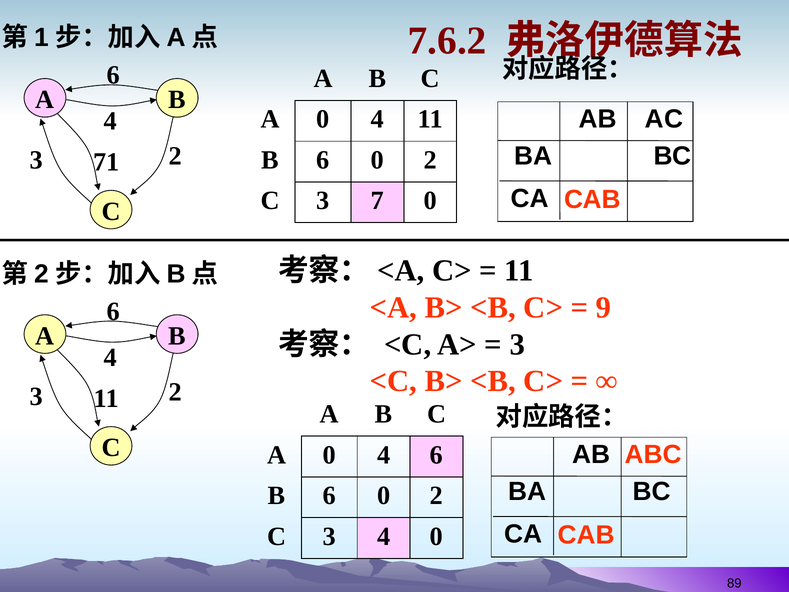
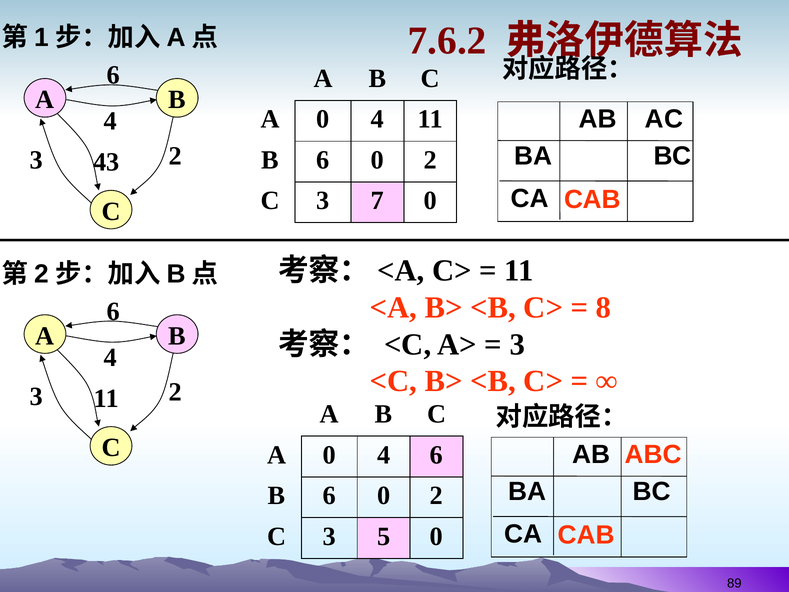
71: 71 -> 43 (106, 162)
9: 9 -> 8 (603, 307)
3 4: 4 -> 5 (384, 536)
